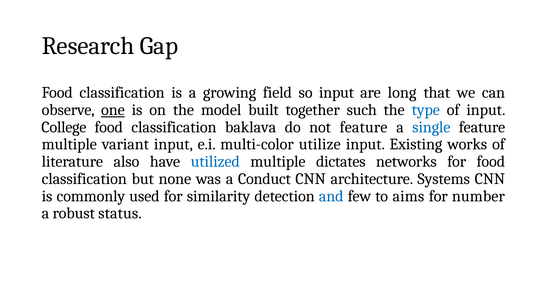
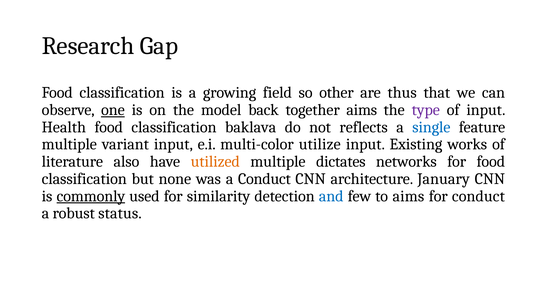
so input: input -> other (336, 92)
long: long -> thus (402, 92)
built: built -> back (263, 110)
together such: such -> aims (362, 110)
type colour: blue -> purple (426, 110)
College: College -> Health (64, 127)
not feature: feature -> reflects (364, 127)
utilized colour: blue -> orange (215, 161)
Systems: Systems -> January (444, 179)
commonly underline: none -> present (91, 196)
for number: number -> conduct (478, 196)
